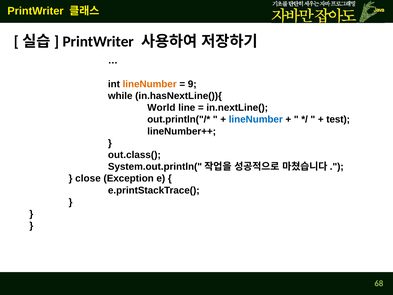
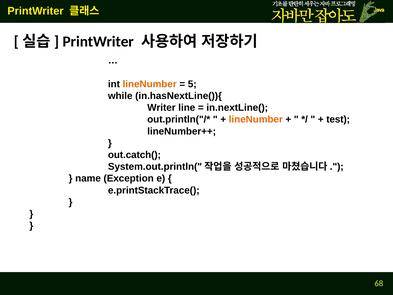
9: 9 -> 5 (192, 84)
World: World -> Writer (161, 108)
lineNumber colour: blue -> orange (256, 119)
out.class(: out.class( -> out.catch( (134, 155)
close: close -> name (88, 178)
